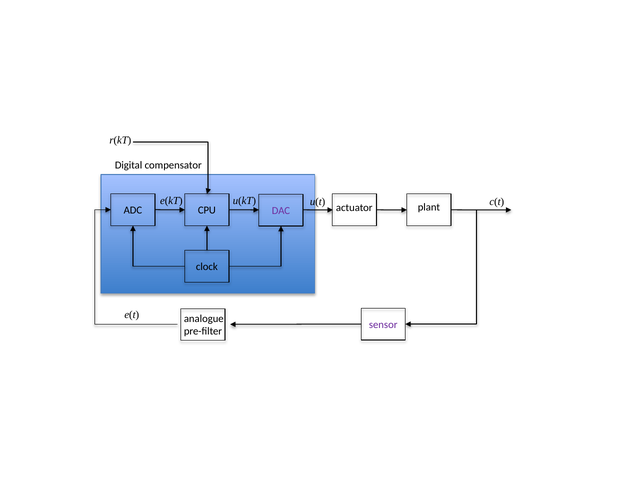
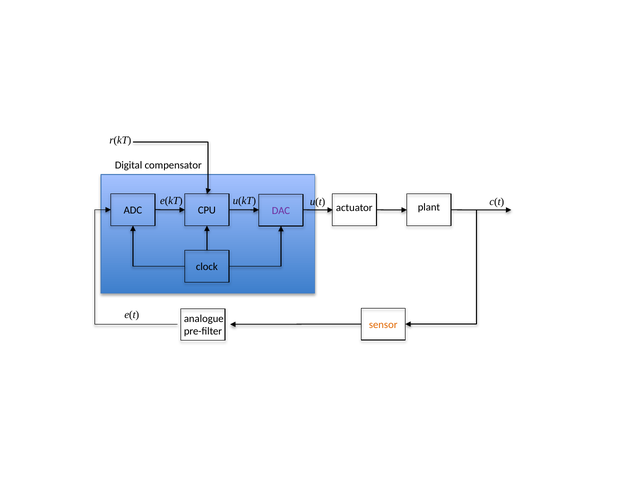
sensor colour: purple -> orange (383, 324)
